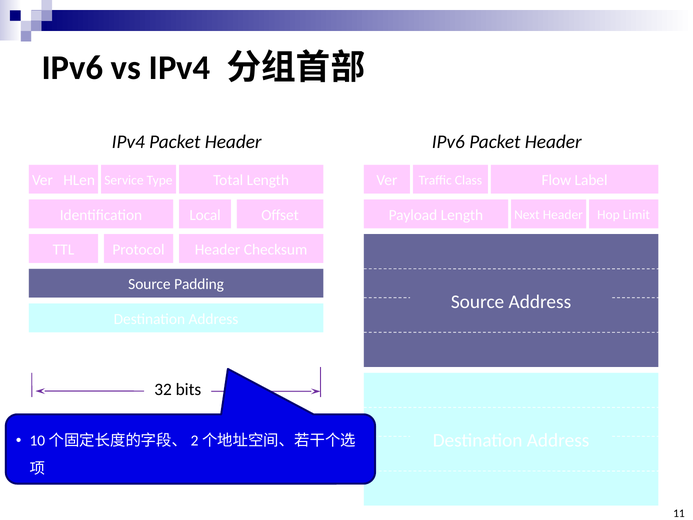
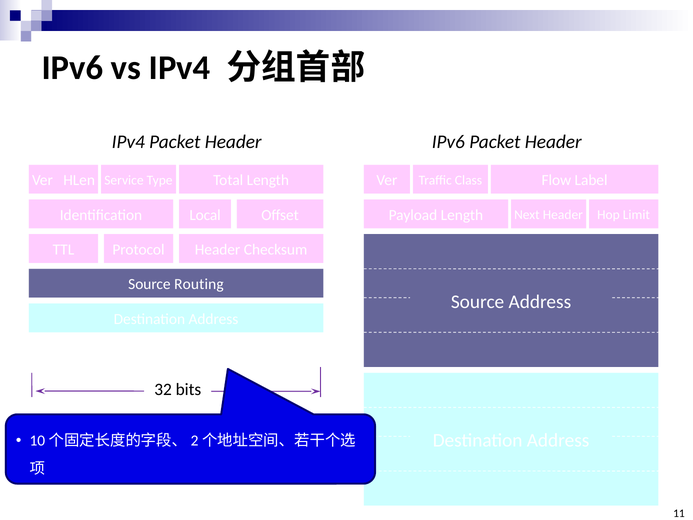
Source Padding: Padding -> Routing (199, 284)
